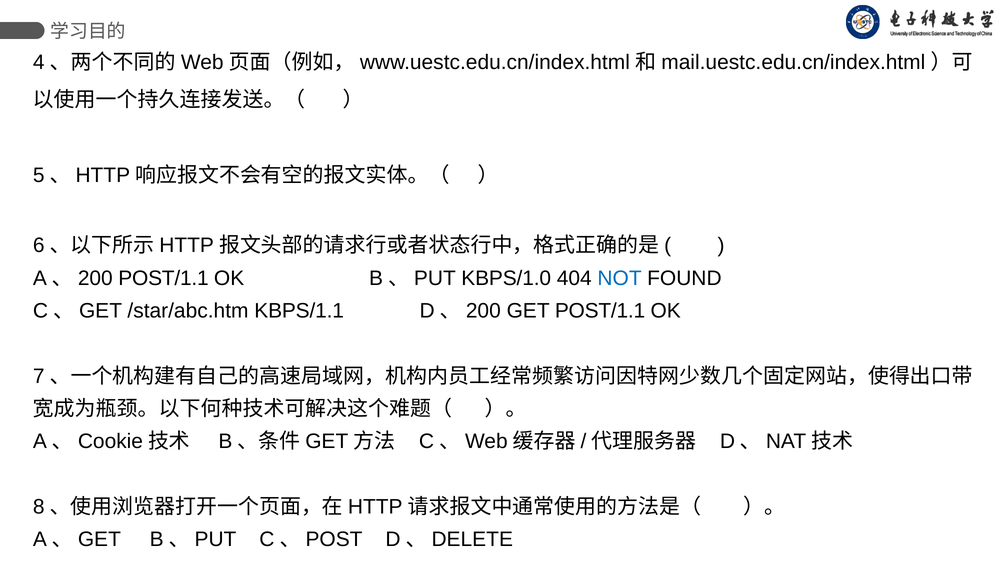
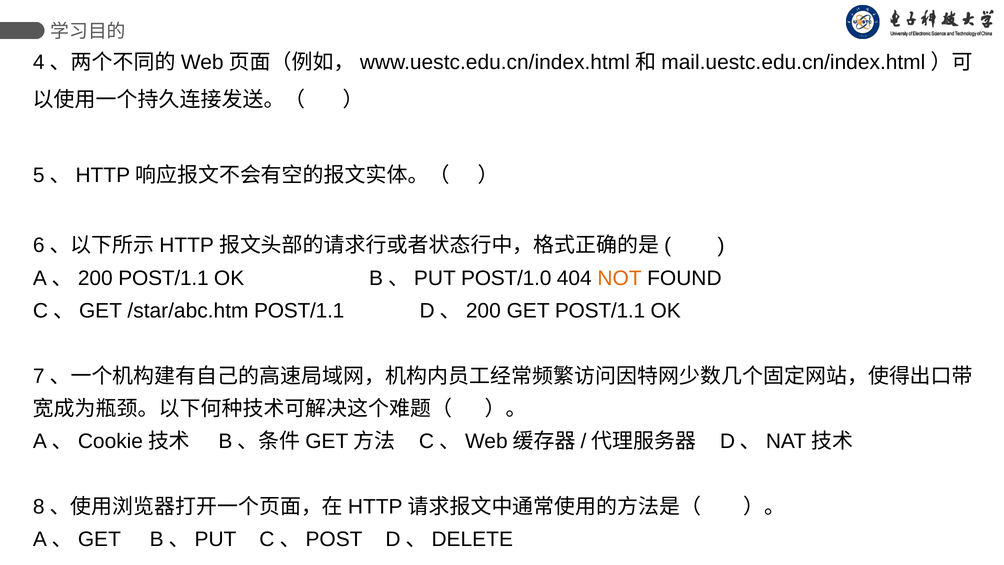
KBPS/1.0: KBPS/1.0 -> POST/1.0 (506, 278)
NOT colour: blue -> orange (620, 278)
/star/abc.htm KBPS/1.1: KBPS/1.1 -> POST/1.1 (299, 311)
